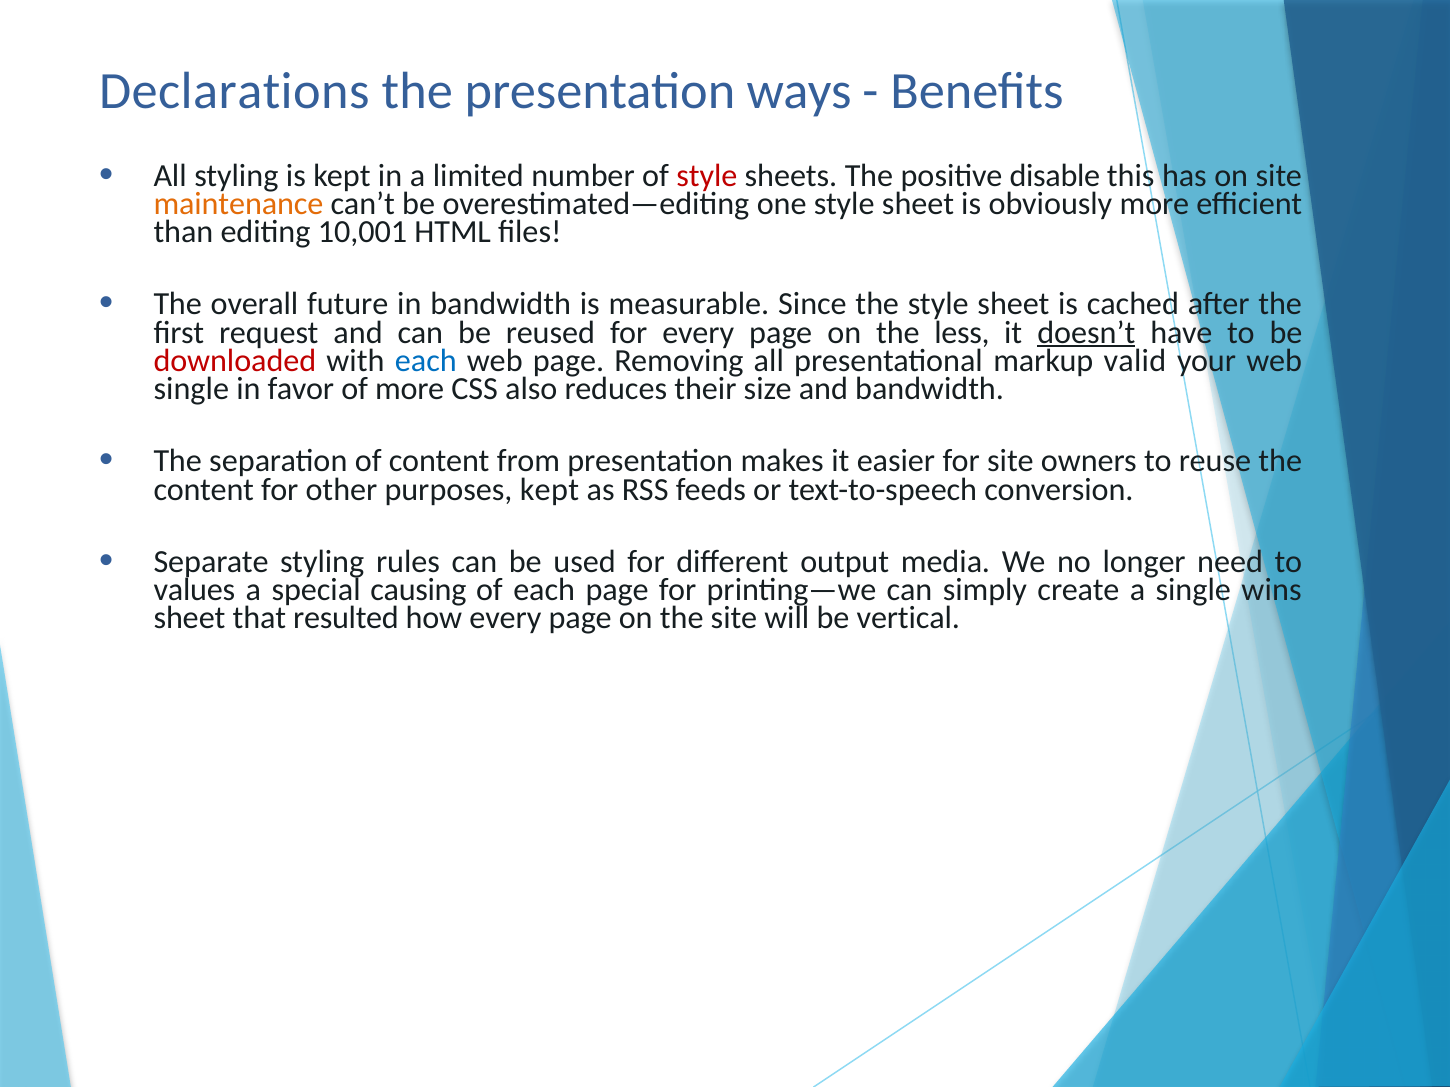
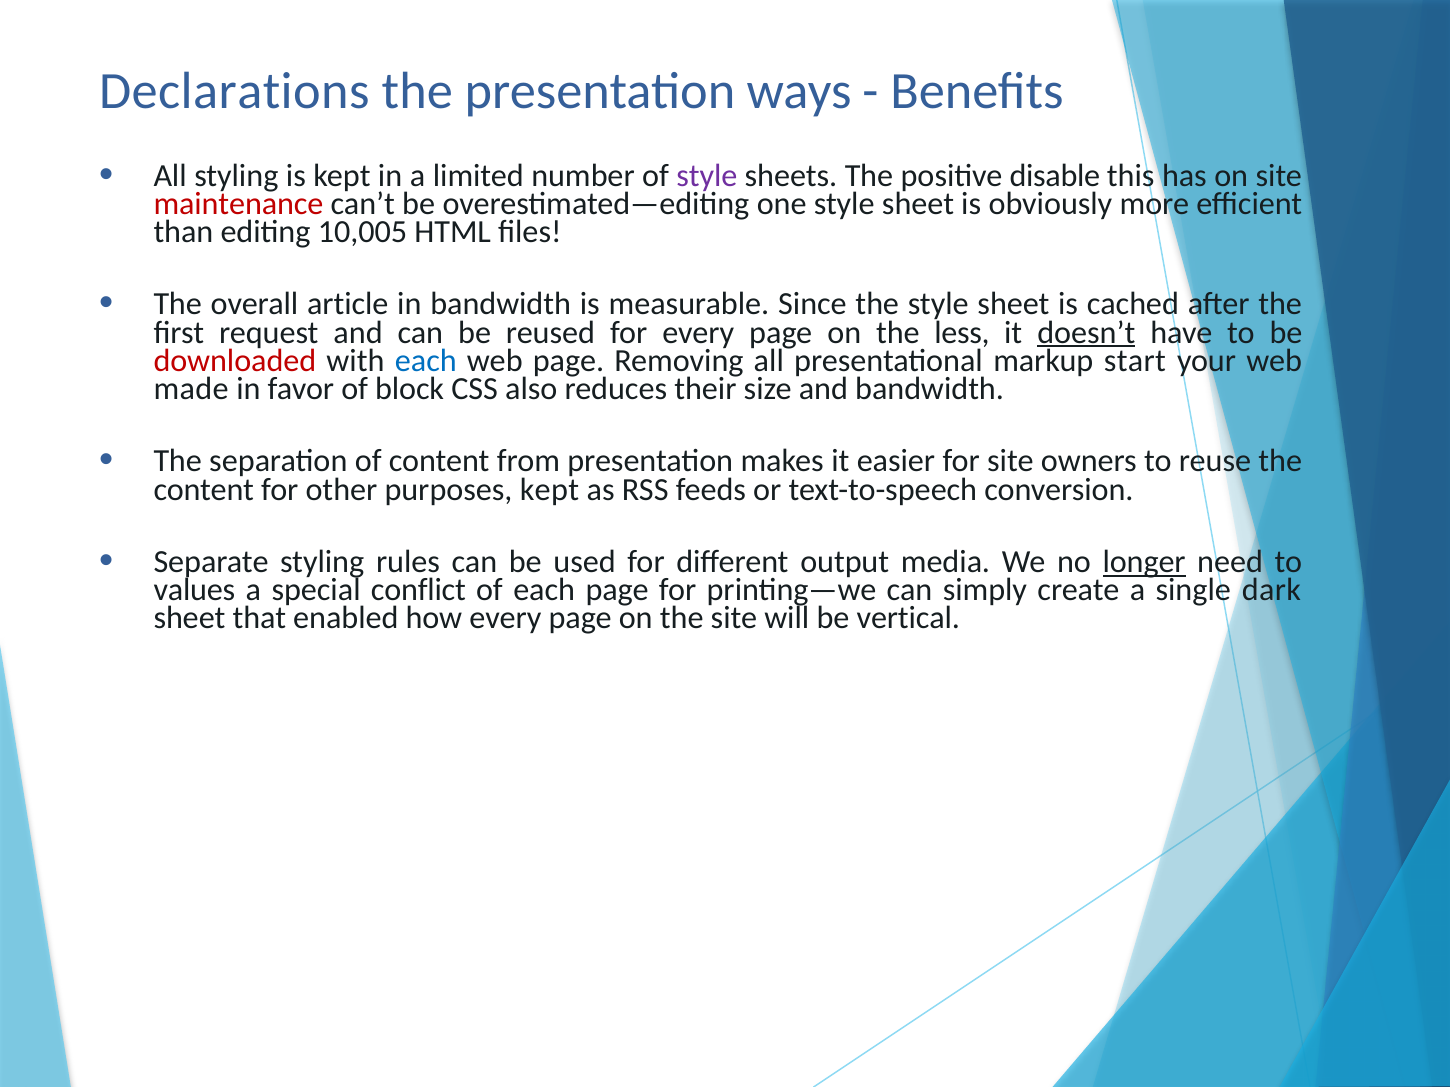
style colour: red -> purple (707, 175)
maintenance colour: orange -> red (238, 204)
10,001: 10,001 -> 10,005 (362, 232)
future: future -> article (348, 304)
valid: valid -> start (1135, 361)
single: single -> made (191, 389)
of more: more -> block (410, 389)
longer underline: none -> present (1144, 562)
causing: causing -> conflict (418, 590)
wins: wins -> dark (1271, 590)
resulted: resulted -> enabled (346, 619)
